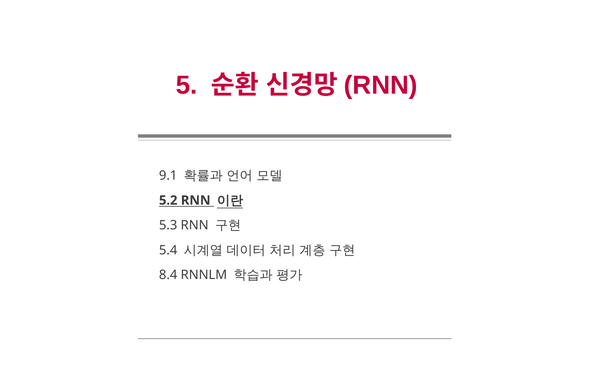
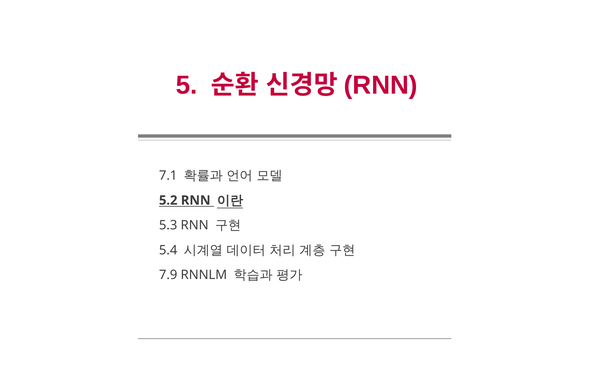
9.1: 9.1 -> 7.1 (168, 176)
8.4: 8.4 -> 7.9 (168, 275)
